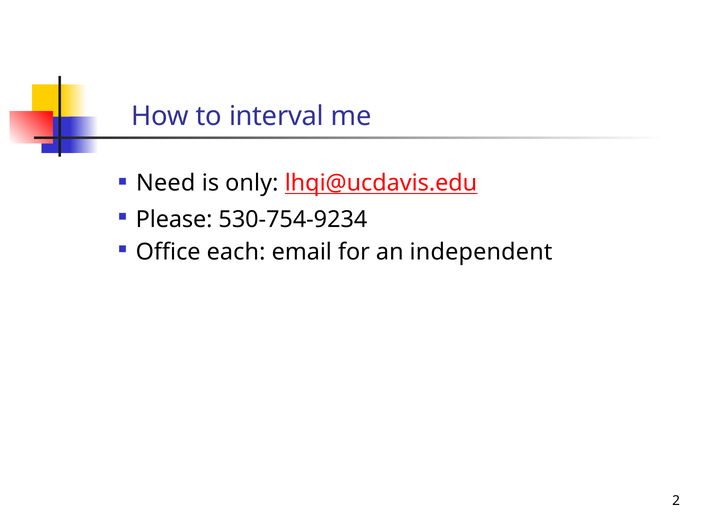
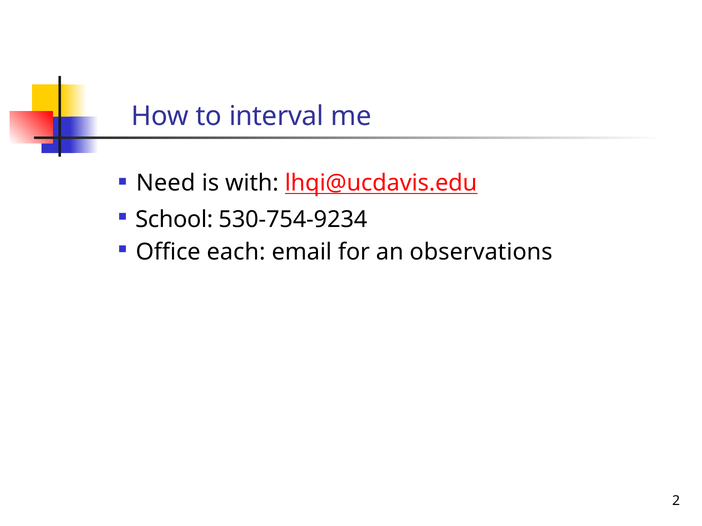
only: only -> with (252, 183)
Please: Please -> School (174, 220)
independent: independent -> observations (481, 252)
